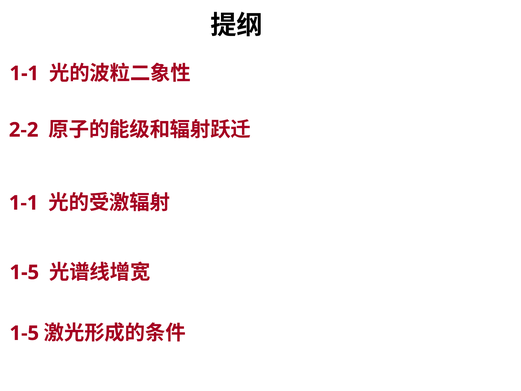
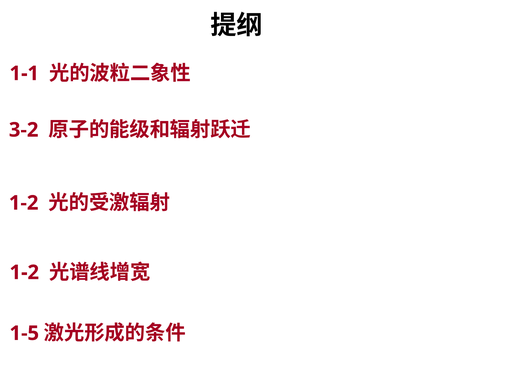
2-2: 2-2 -> 3-2 (24, 130)
1-1: 1-1 -> 1-2 (24, 203)
1-5: 1-5 -> 1-2 (24, 272)
